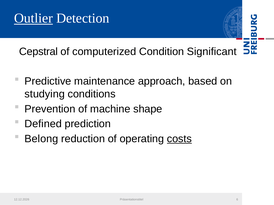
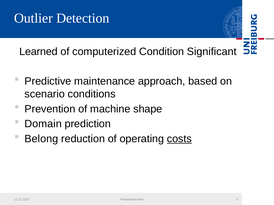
Outlier underline: present -> none (33, 18)
Cepstral: Cepstral -> Learned (38, 52)
studying: studying -> scenario (45, 94)
Defined: Defined -> Domain (43, 124)
